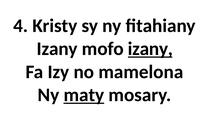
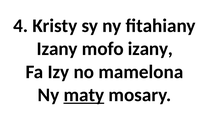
izany underline: present -> none (150, 49)
